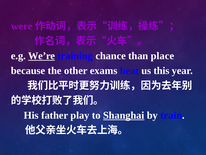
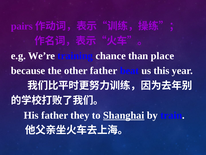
were: were -> pairs (22, 26)
We’re underline: present -> none (42, 56)
other exams: exams -> father (104, 71)
play: play -> they (80, 115)
